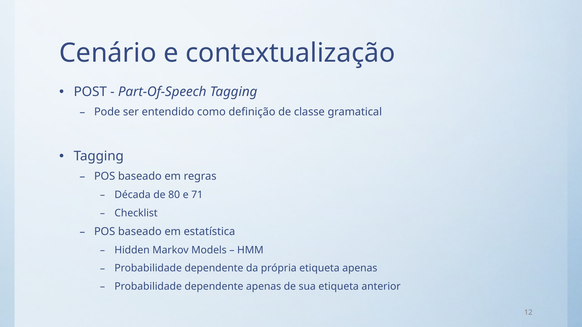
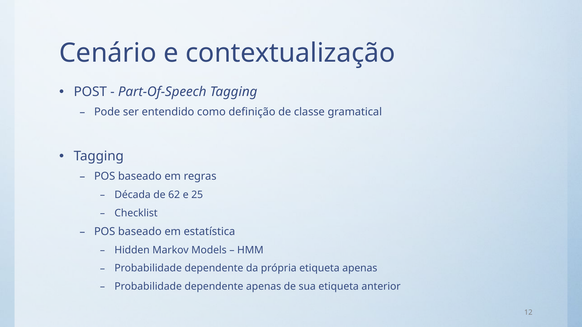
80: 80 -> 62 (174, 195)
71: 71 -> 25 (197, 195)
